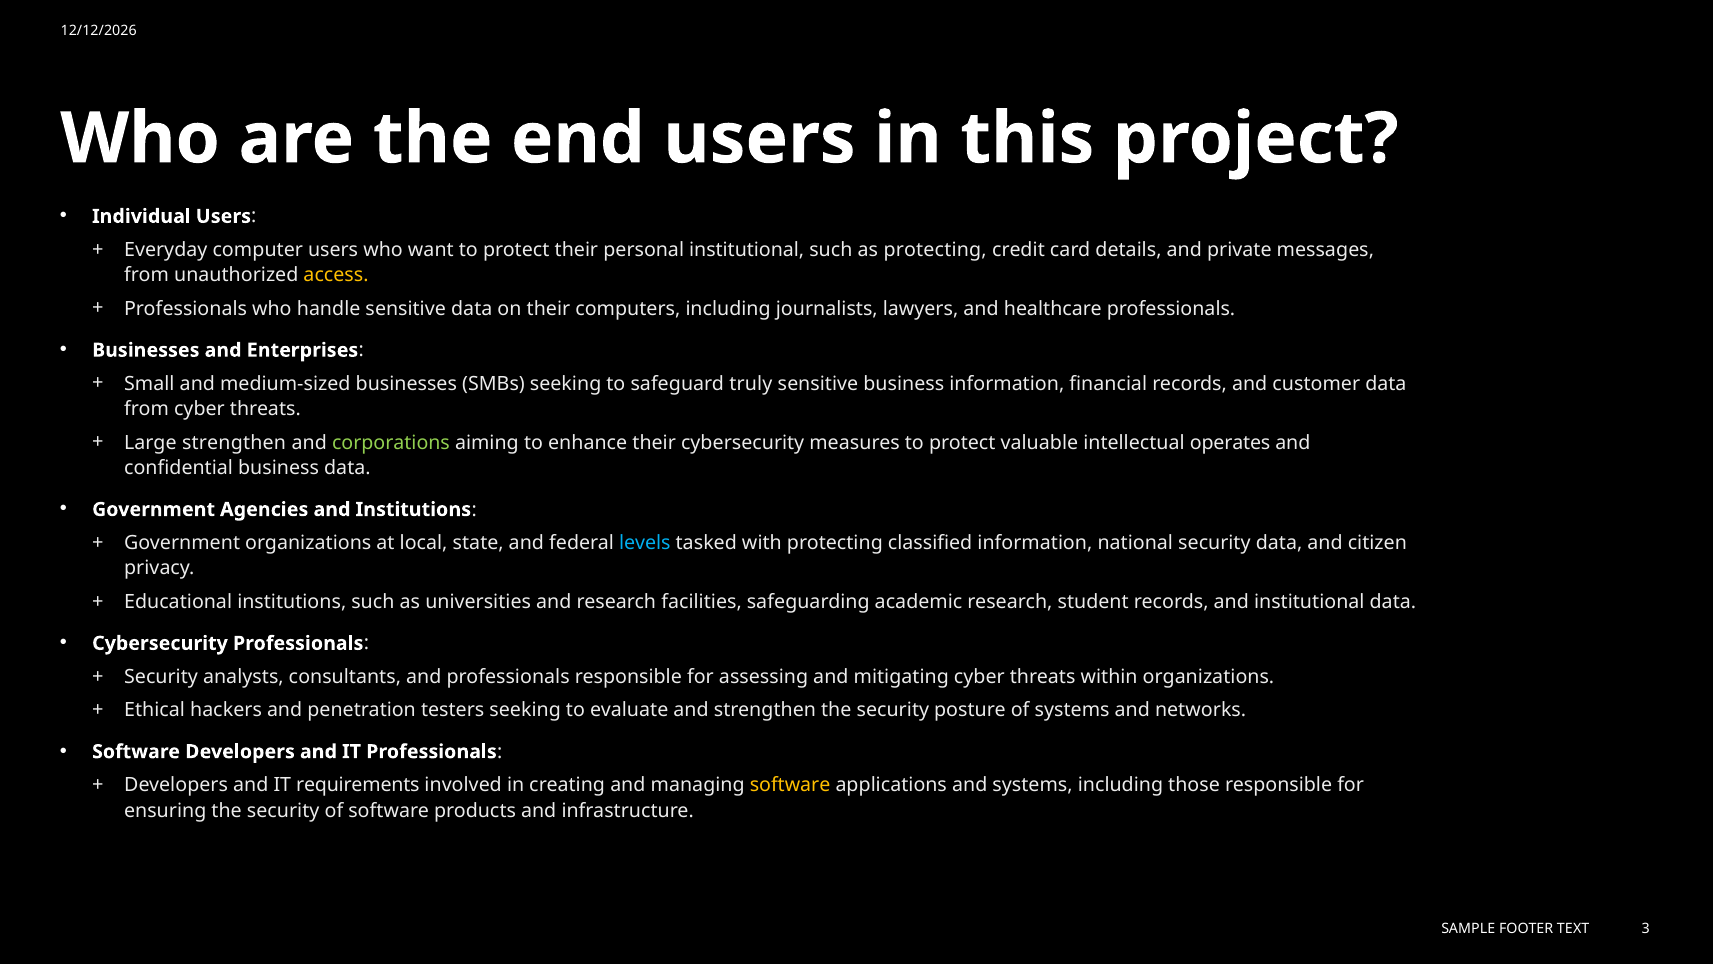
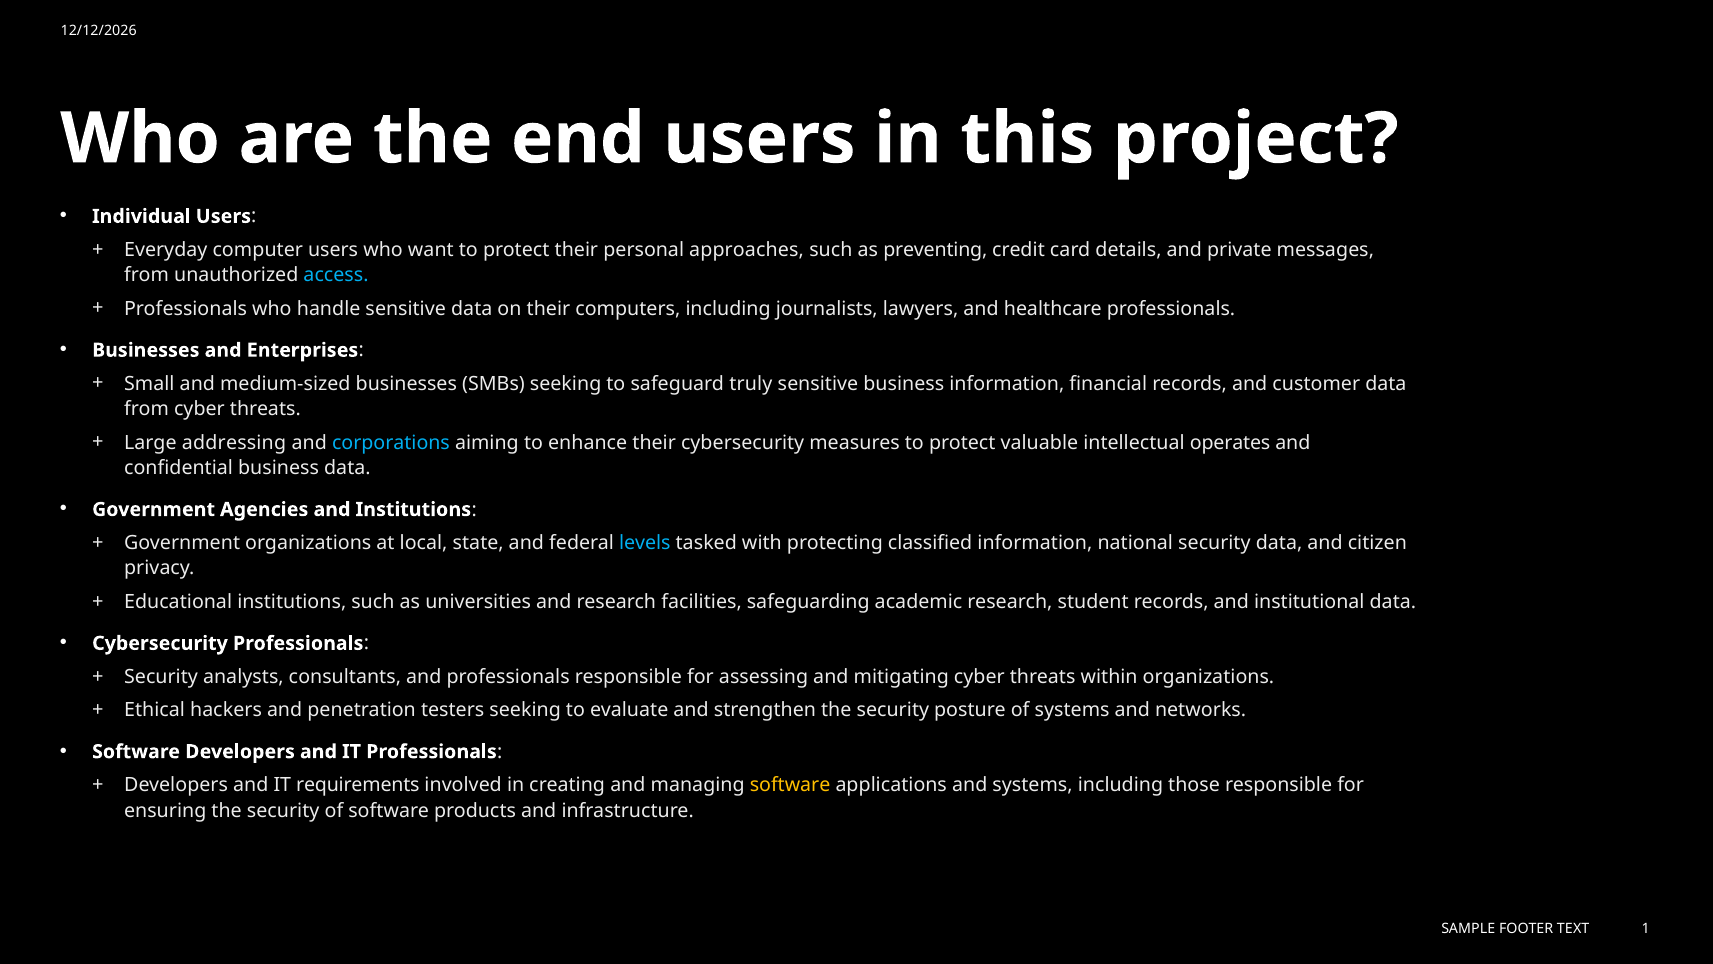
personal institutional: institutional -> approaches (747, 250)
as protecting: protecting -> preventing (935, 250)
access colour: yellow -> light blue (336, 275)
Large strengthen: strengthen -> addressing (234, 442)
corporations colour: light green -> light blue (391, 442)
3: 3 -> 1 (1646, 928)
